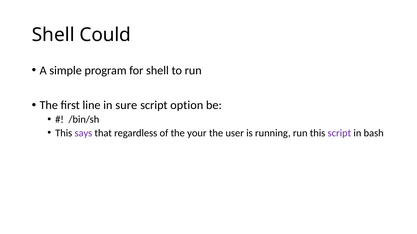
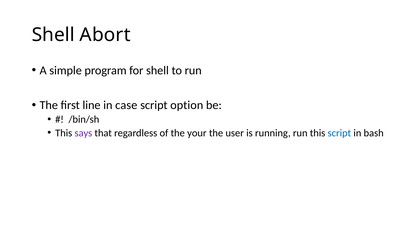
Could: Could -> Abort (105, 35)
sure: sure -> case (126, 105)
script colour: purple -> blue (339, 133)
